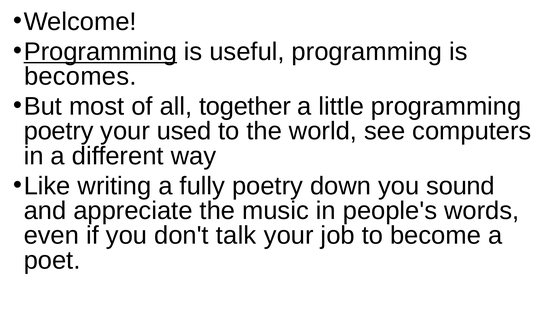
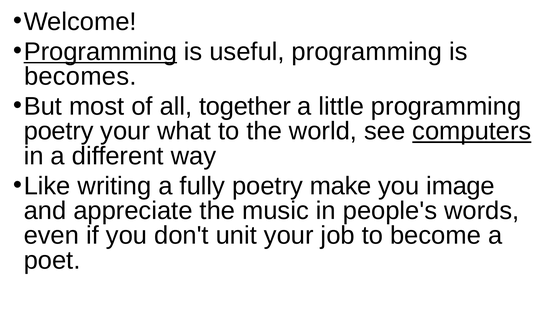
used: used -> what (184, 131)
computers underline: none -> present (472, 131)
down: down -> make (341, 186)
sound: sound -> image (461, 186)
talk: talk -> unit (236, 236)
